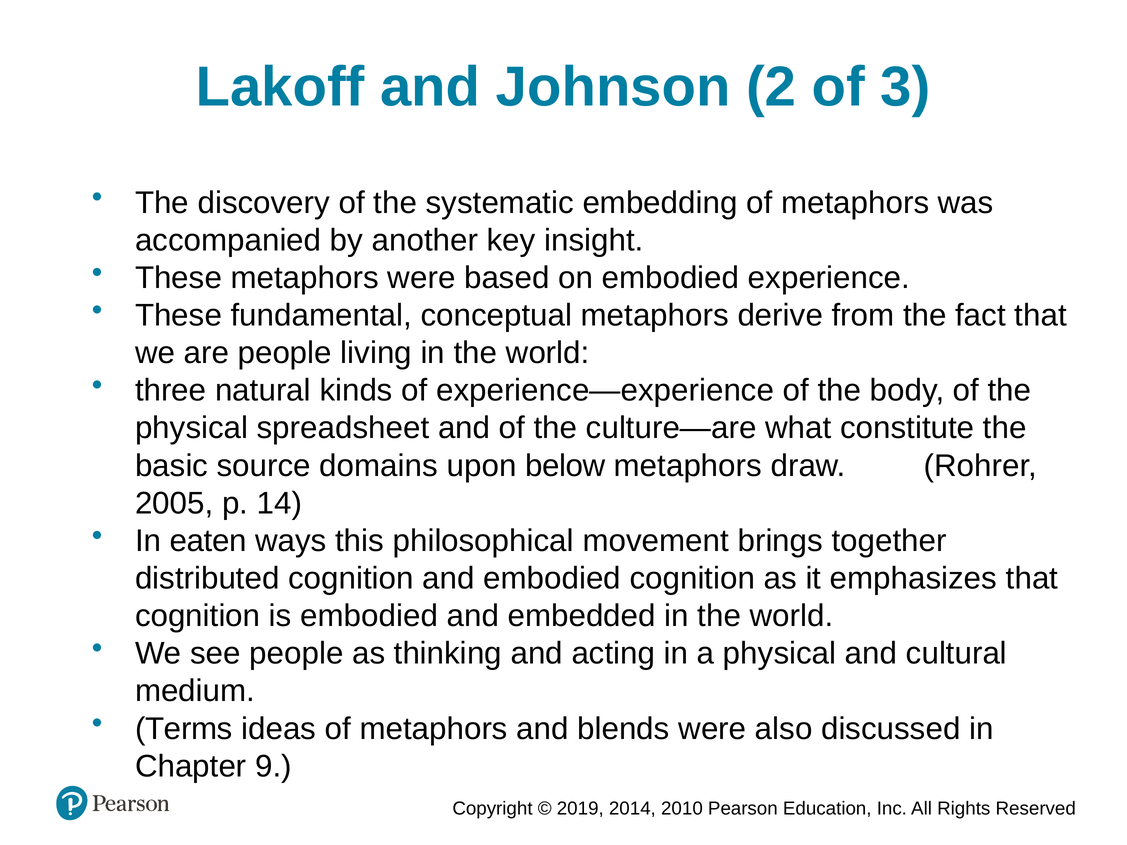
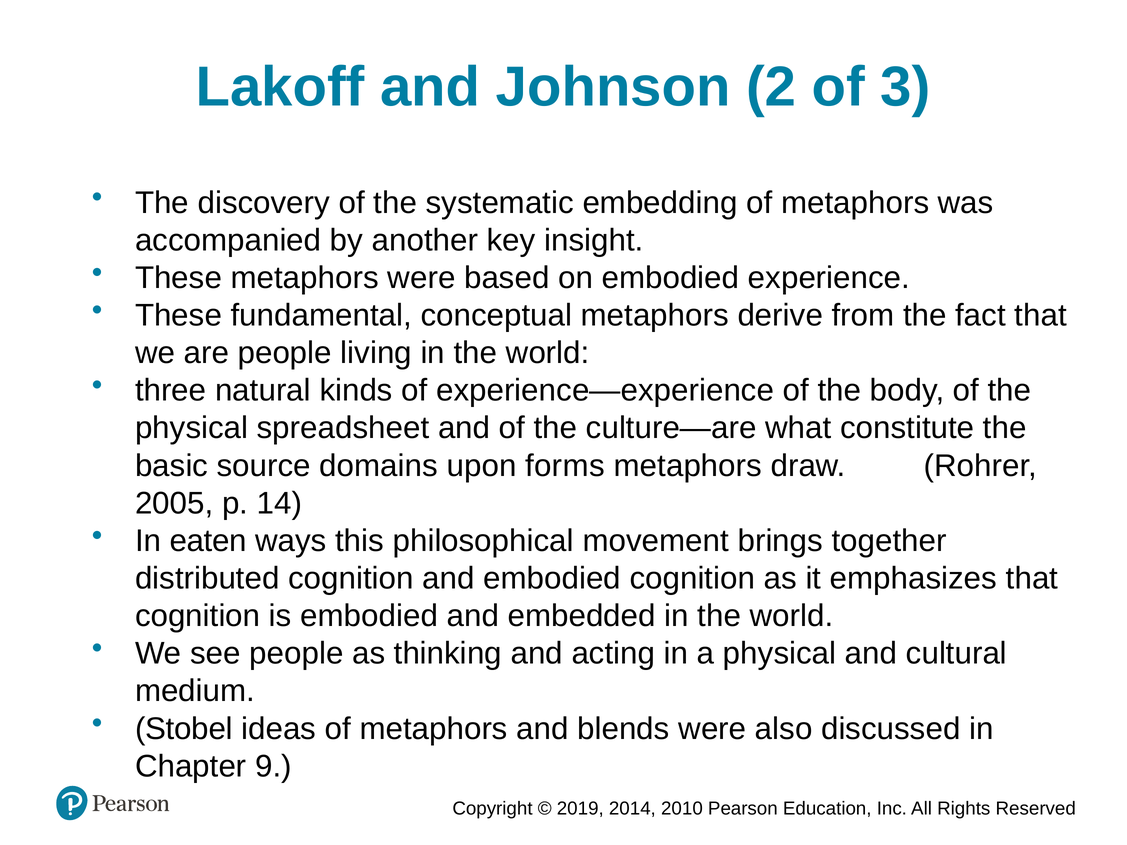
below: below -> forms (565, 466)
Terms: Terms -> Stobel (184, 729)
